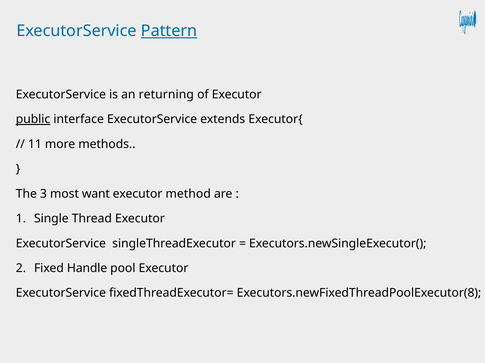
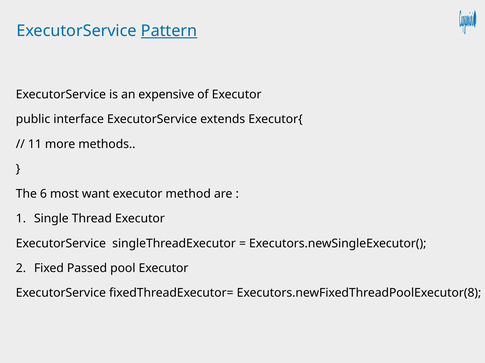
returning: returning -> expensive (166, 95)
public underline: present -> none (33, 120)
3: 3 -> 6 (43, 194)
Handle: Handle -> Passed (87, 269)
